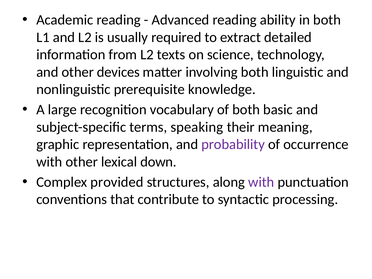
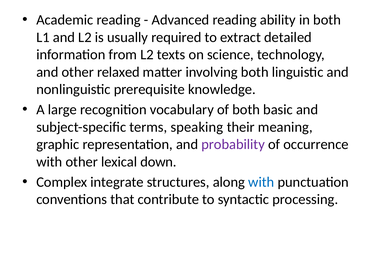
devices: devices -> relaxed (118, 72)
provided: provided -> integrate (117, 182)
with colour: purple -> blue (261, 182)
